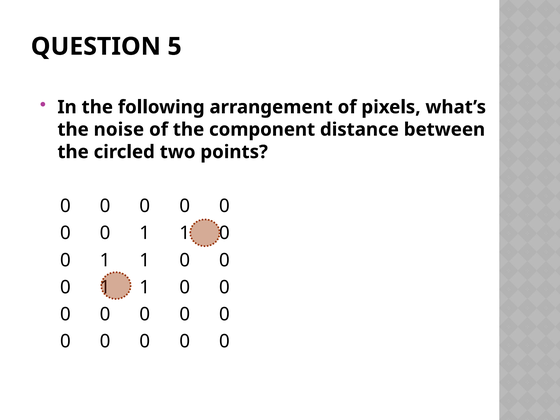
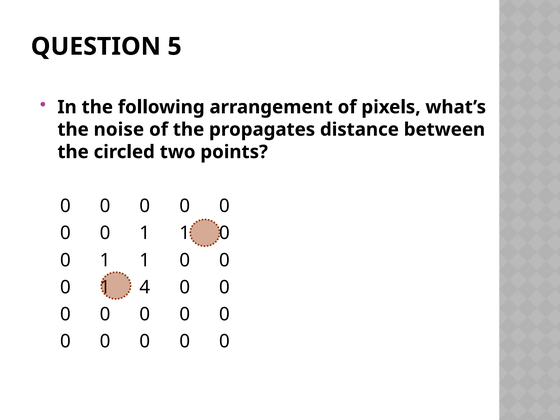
component: component -> propagates (262, 130)
1: 1 -> 4 (145, 287)
